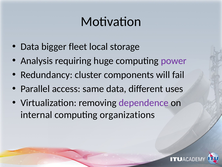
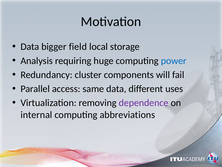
fleet: fleet -> field (78, 47)
power colour: purple -> blue (174, 61)
organizations: organizations -> abbreviations (127, 114)
